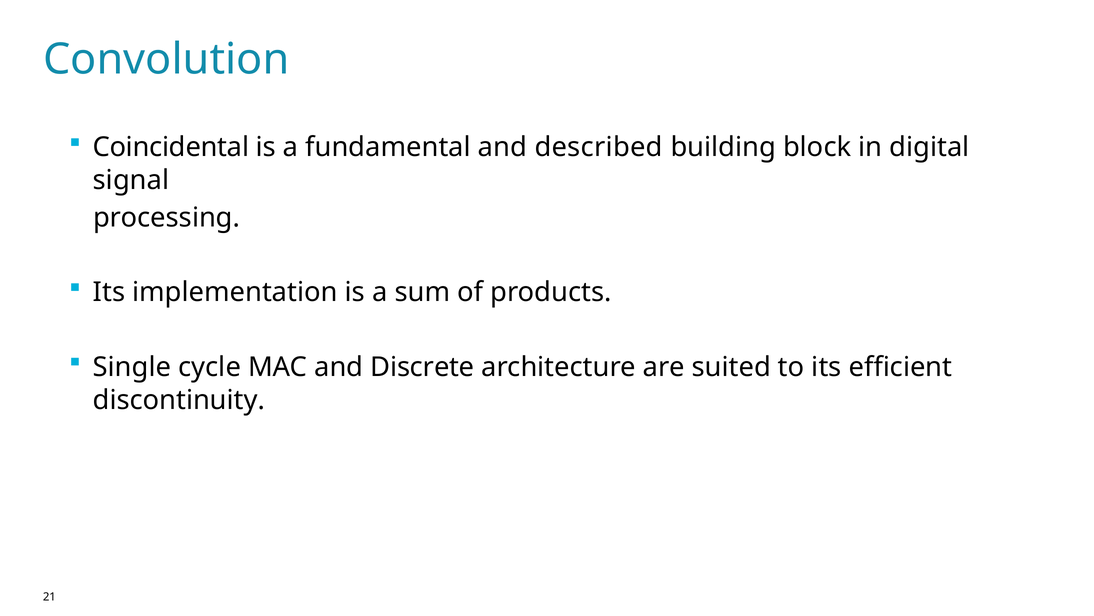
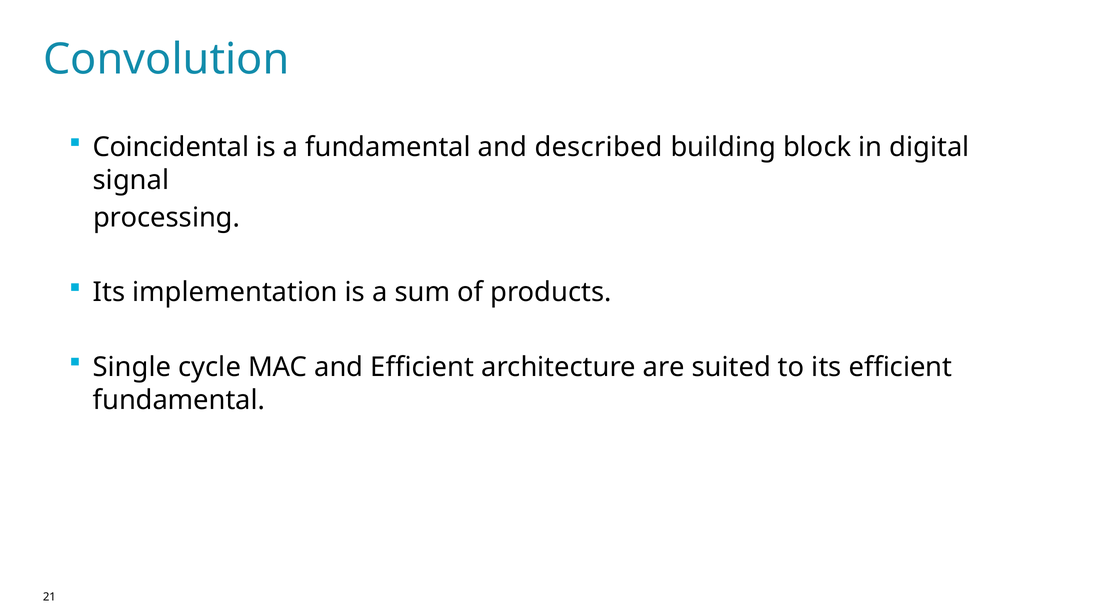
and Discrete: Discrete -> Efficient (422, 367)
discontinuity: discontinuity -> fundamental (179, 400)
